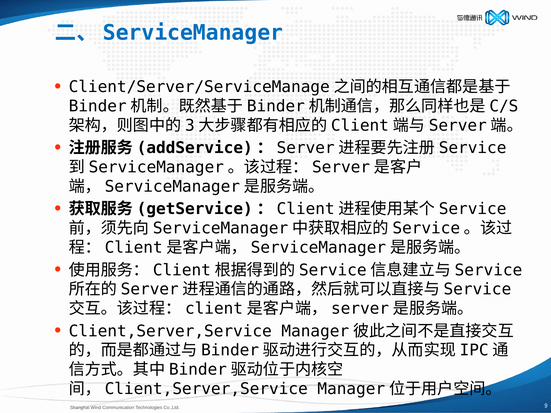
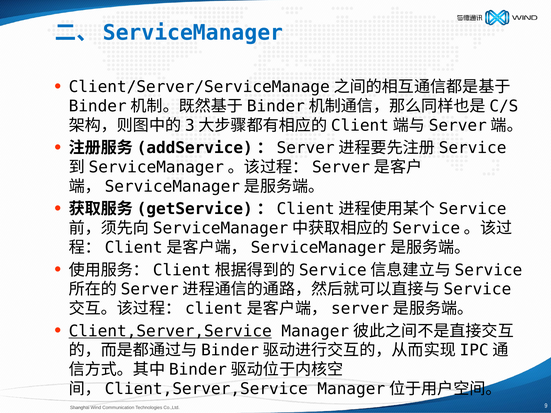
Client,Server,Service underline: none -> present (170, 331)
